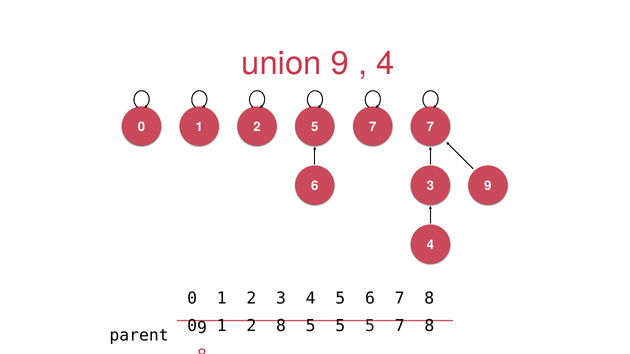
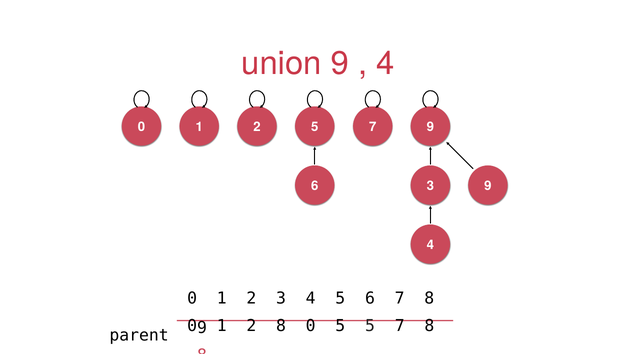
7 7: 7 -> 9 (430, 127)
8 5: 5 -> 0 (311, 326)
